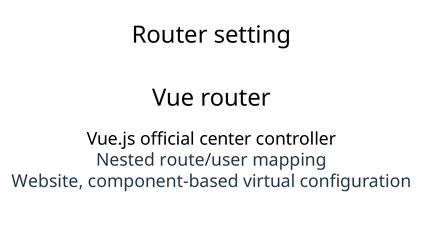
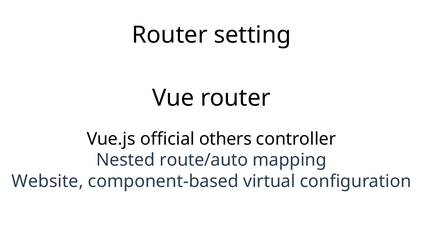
center: center -> others (226, 139)
route/user: route/user -> route/auto (204, 160)
